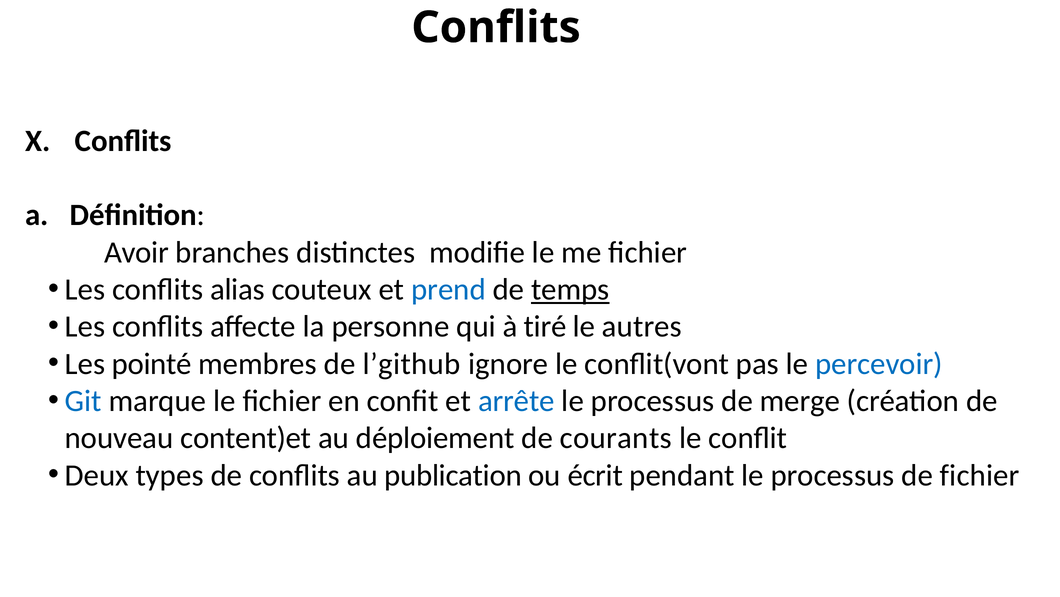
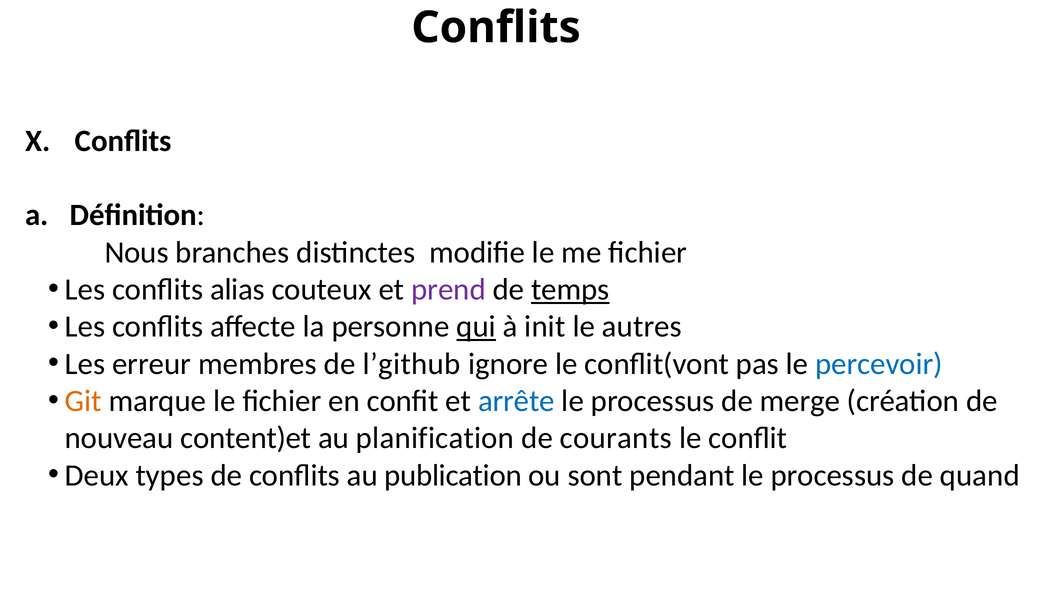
Avoir: Avoir -> Nous (137, 252)
prend colour: blue -> purple (449, 289)
qui underline: none -> present (476, 326)
tiré: tiré -> init (545, 326)
pointé: pointé -> erreur (152, 363)
Git colour: blue -> orange (83, 401)
déploiement: déploiement -> planification (435, 438)
écrit: écrit -> sont (595, 475)
de fichier: fichier -> quand (980, 475)
